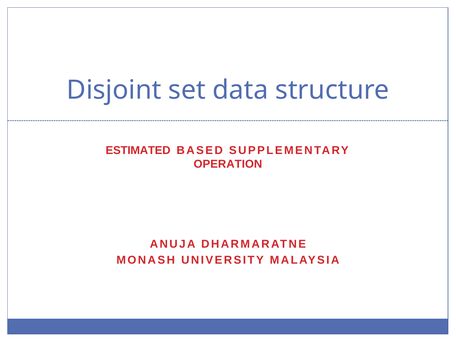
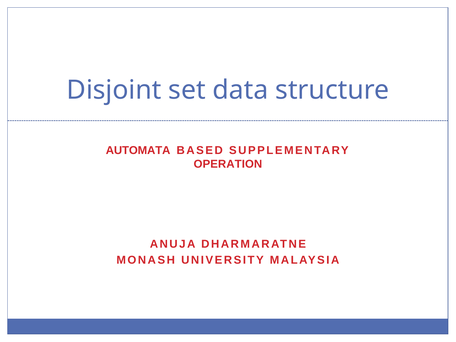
ESTIMATED: ESTIMATED -> AUTOMATA (138, 150)
